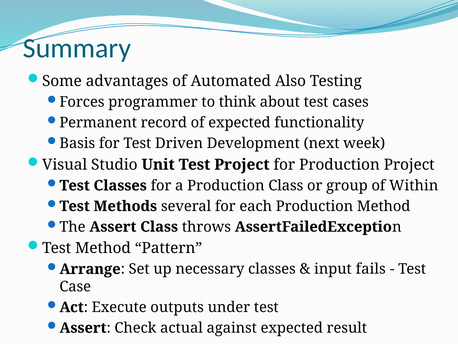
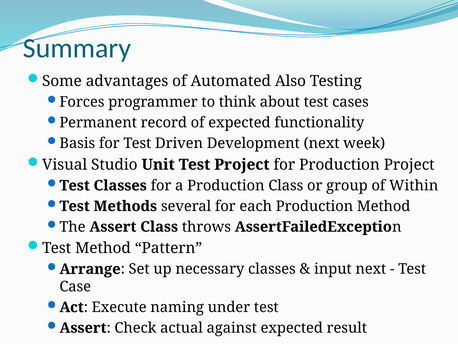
input fails: fails -> next (371, 269)
outputs: outputs -> naming (177, 307)
